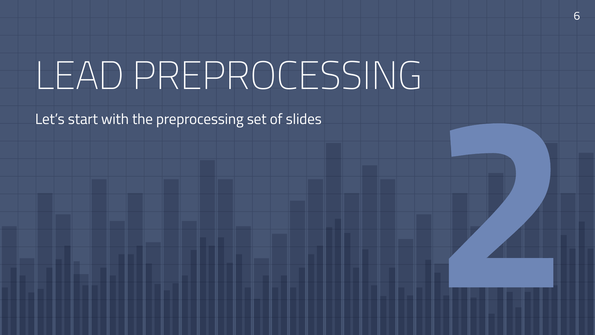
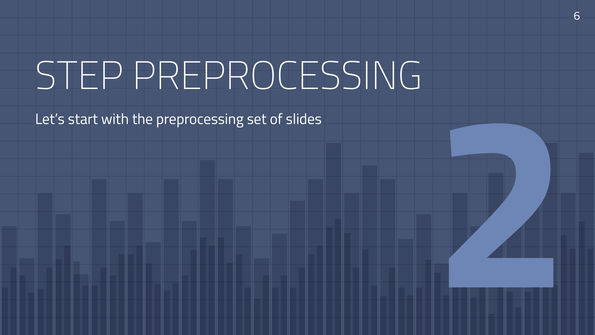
LEAD: LEAD -> STEP (79, 76)
